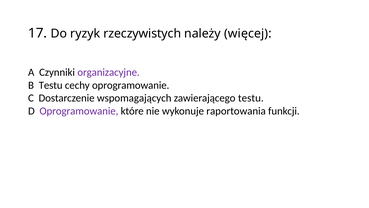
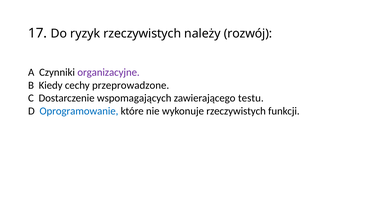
więcej: więcej -> rozwój (248, 33)
B Testu: Testu -> Kiedy (51, 85)
cechy oprogramowanie: oprogramowanie -> przeprowadzone (131, 85)
Oprogramowanie colour: purple -> blue (79, 111)
wykonuje raportowania: raportowania -> rzeczywistych (236, 111)
